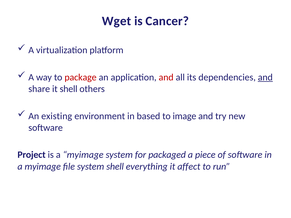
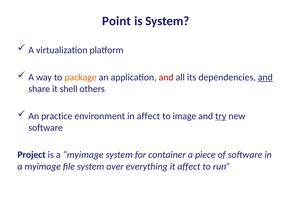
Wget: Wget -> Point (117, 21)
is Cancer: Cancer -> System (167, 21)
package colour: red -> orange (81, 77)
existing: existing -> practice (57, 116)
in based: based -> affect (148, 116)
try underline: none -> present (221, 116)
packaged: packaged -> container (167, 155)
system shell: shell -> over (115, 167)
